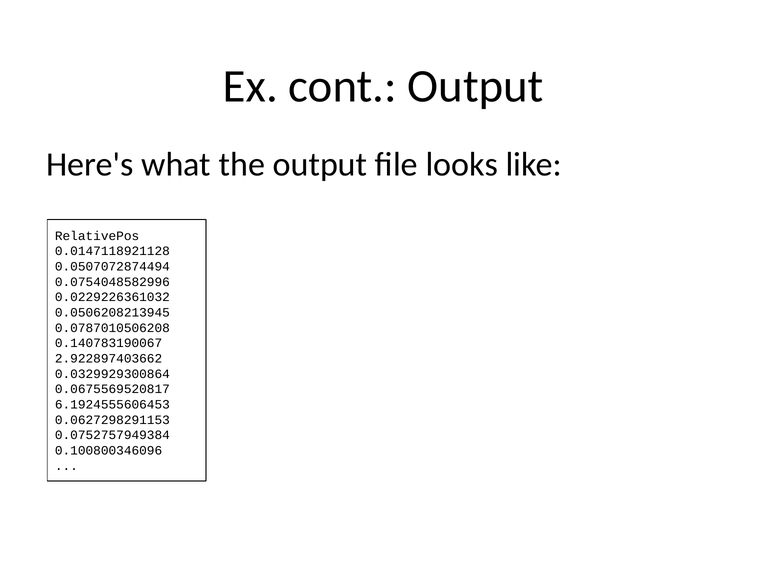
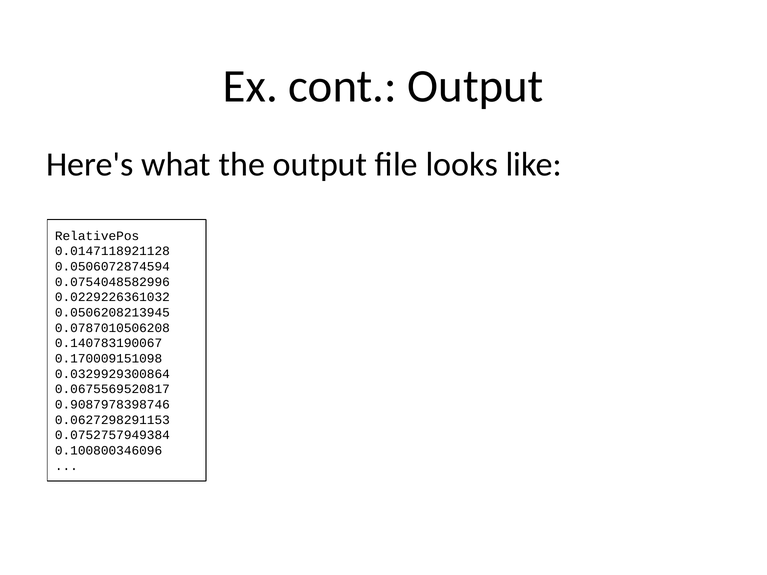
0.0507072874494: 0.0507072874494 -> 0.0506072874594 (112, 267)
2.922897403662: 2.922897403662 -> 0.170009151098 (109, 359)
6.1924555606453: 6.1924555606453 -> 0.9087978398746 (112, 405)
